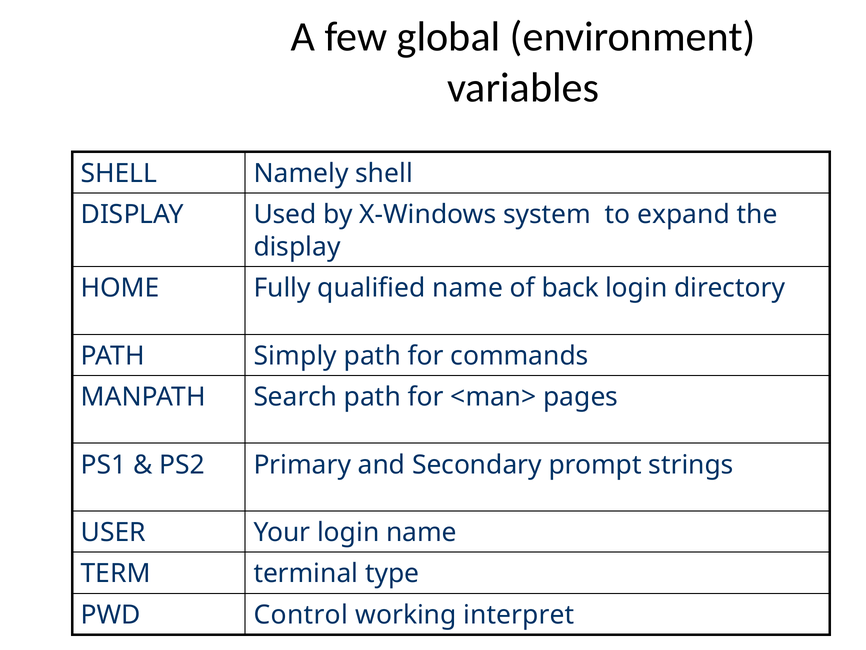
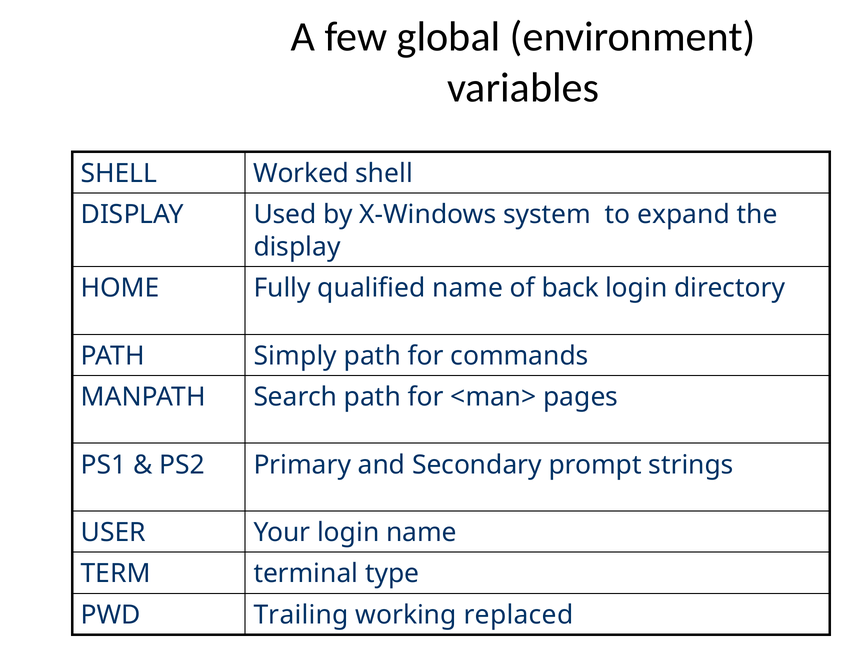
Namely: Namely -> Worked (301, 173)
Control: Control -> Trailing (301, 614)
interpret: interpret -> replaced (519, 614)
